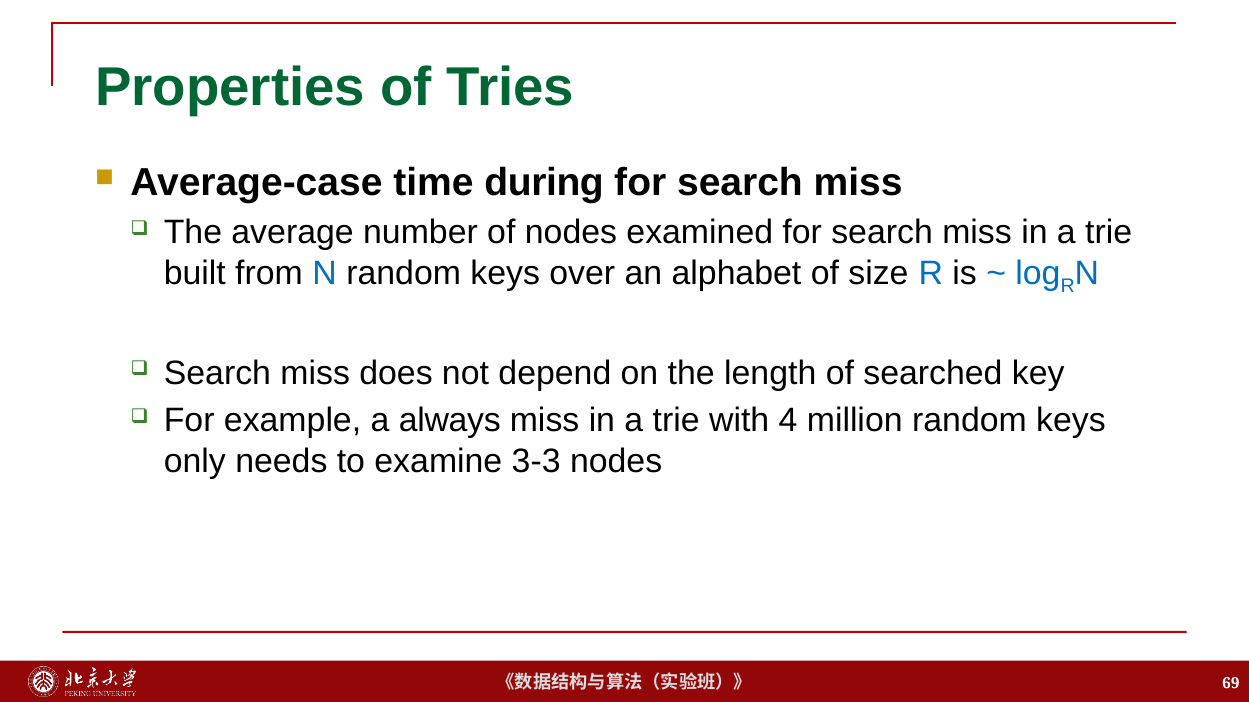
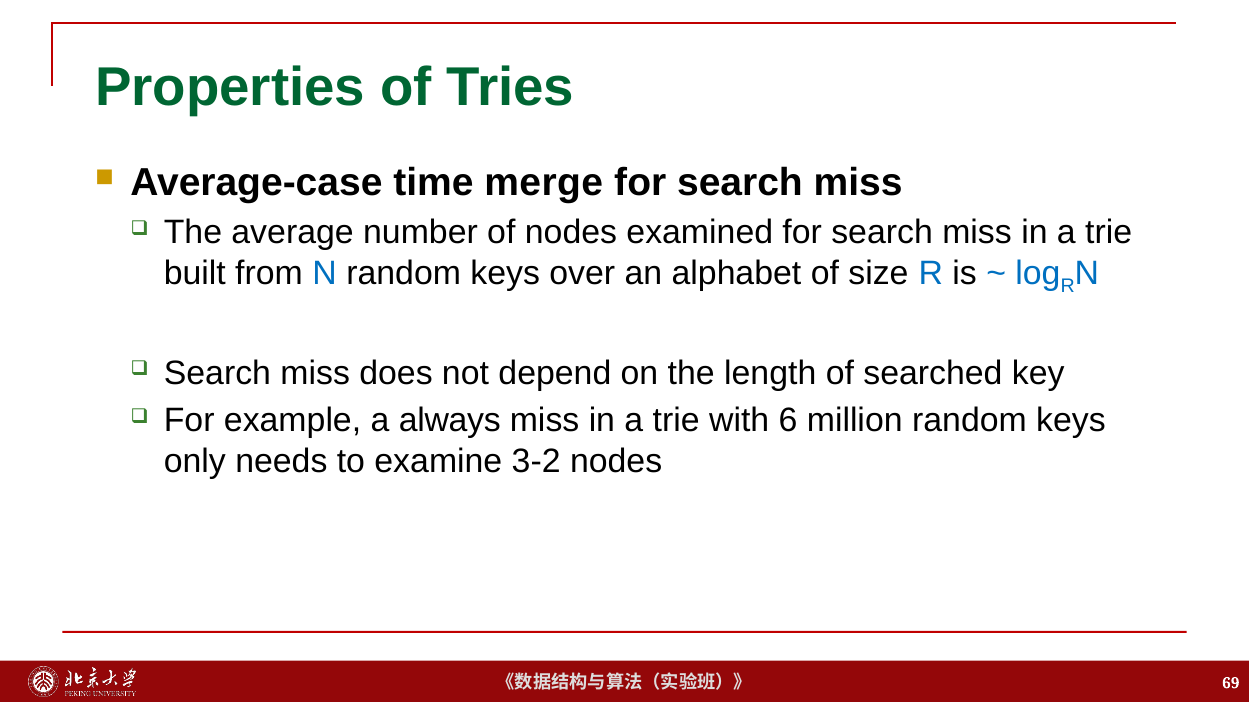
during: during -> merge (544, 183)
4: 4 -> 6 (788, 421)
3-3: 3-3 -> 3-2 (536, 462)
